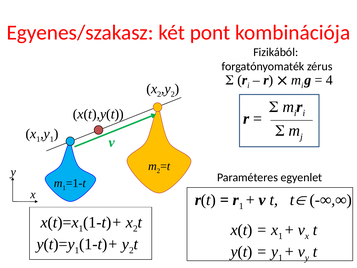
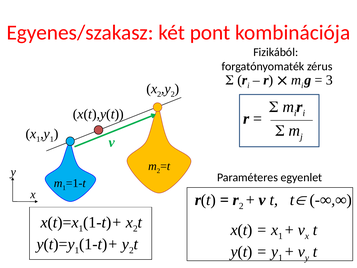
4: 4 -> 3 (329, 80)
r 1: 1 -> 2 (241, 206)
